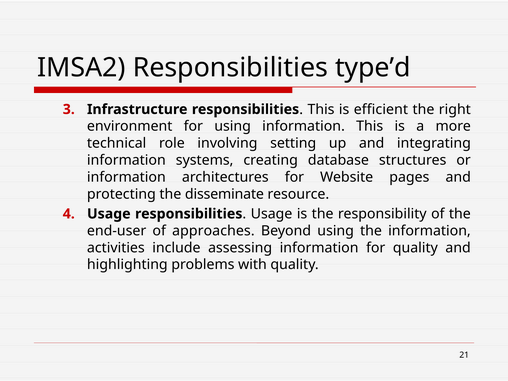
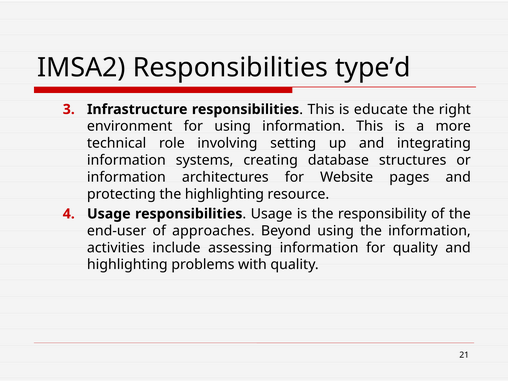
efficient: efficient -> educate (381, 109)
the disseminate: disseminate -> highlighting (224, 194)
